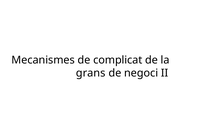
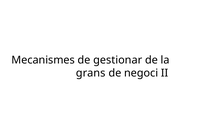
complicat: complicat -> gestionar (118, 60)
